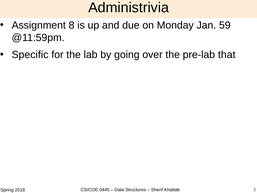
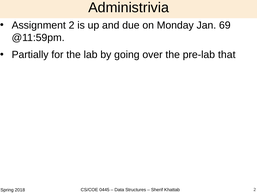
Assignment 8: 8 -> 2 (72, 25)
59: 59 -> 69 (225, 25)
Specific: Specific -> Partially (30, 55)
